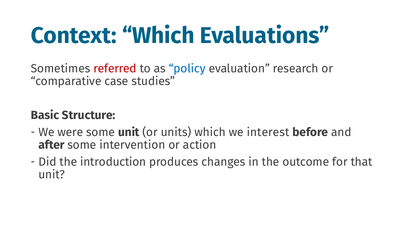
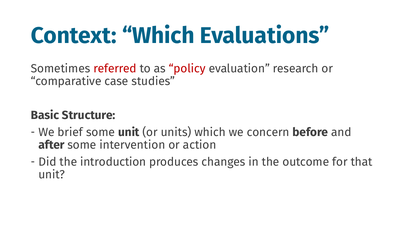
policy colour: blue -> red (187, 68)
were: were -> brief (70, 132)
interest: interest -> concern (268, 132)
